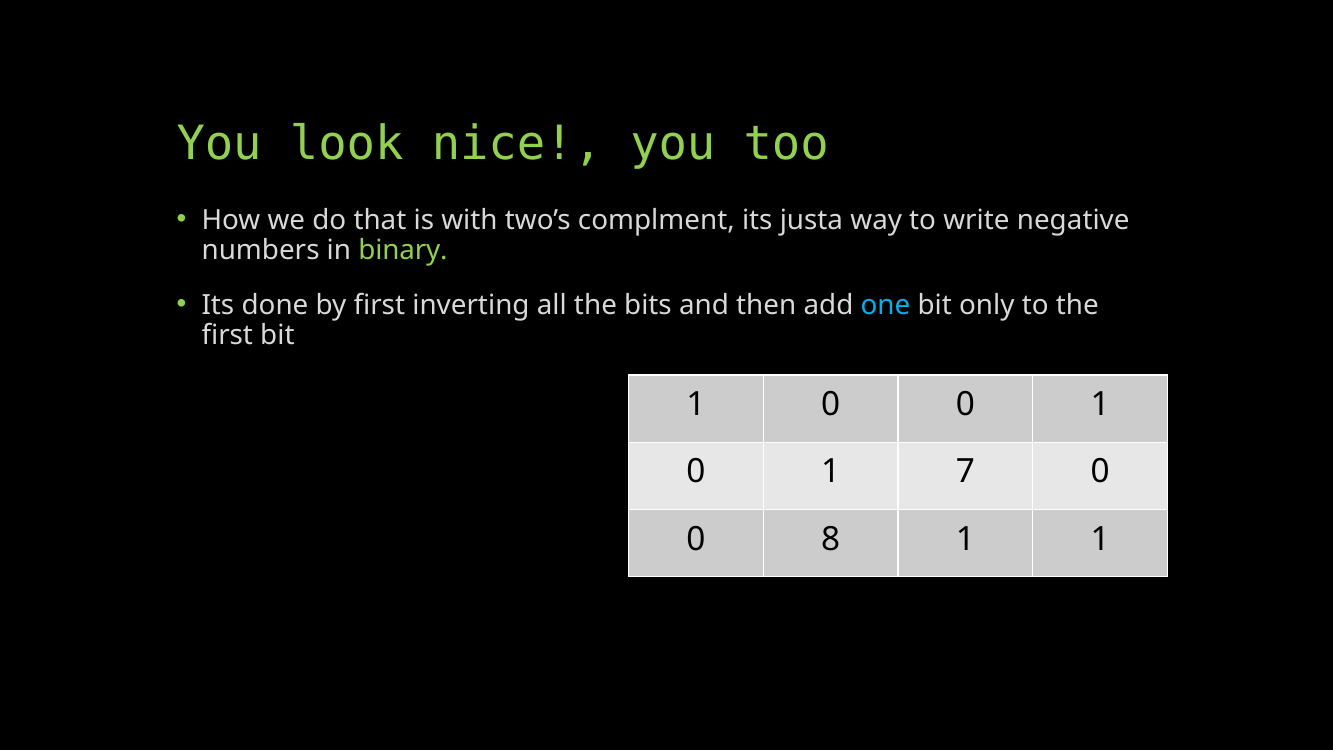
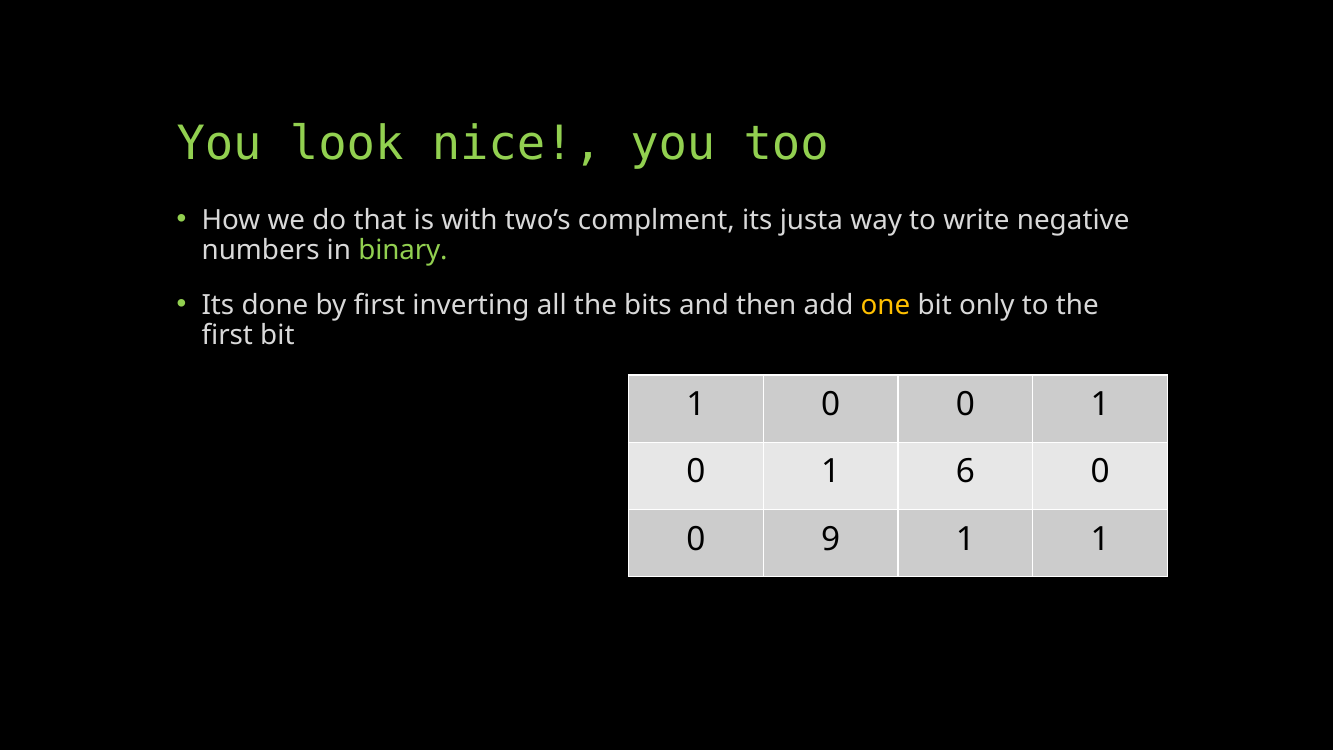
one colour: light blue -> yellow (886, 305)
7: 7 -> 6 (965, 472)
8: 8 -> 9 (831, 539)
